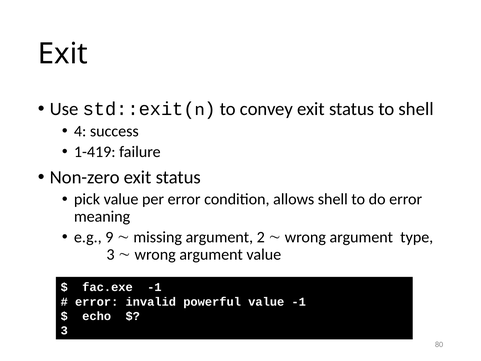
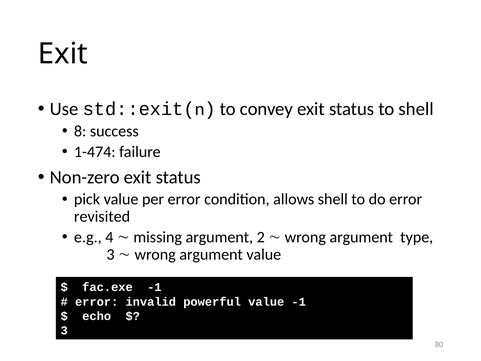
4: 4 -> 8 (80, 131)
1-419: 1-419 -> 1-474 (95, 152)
meaning: meaning -> revisited (102, 217)
9: 9 -> 4 (109, 237)
